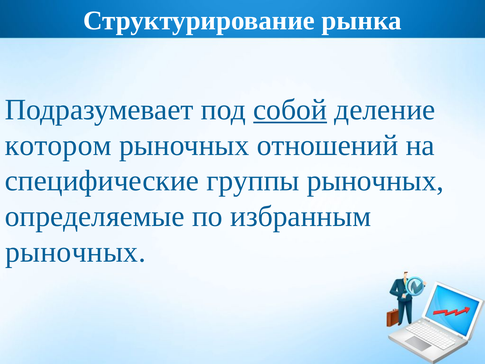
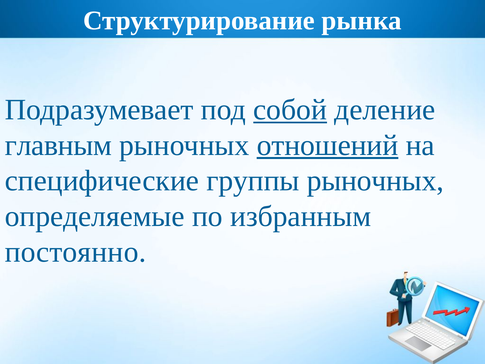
котором: котором -> главным (58, 145)
отношений underline: none -> present (327, 145)
рыночных: рыночных -> постоянно (76, 252)
